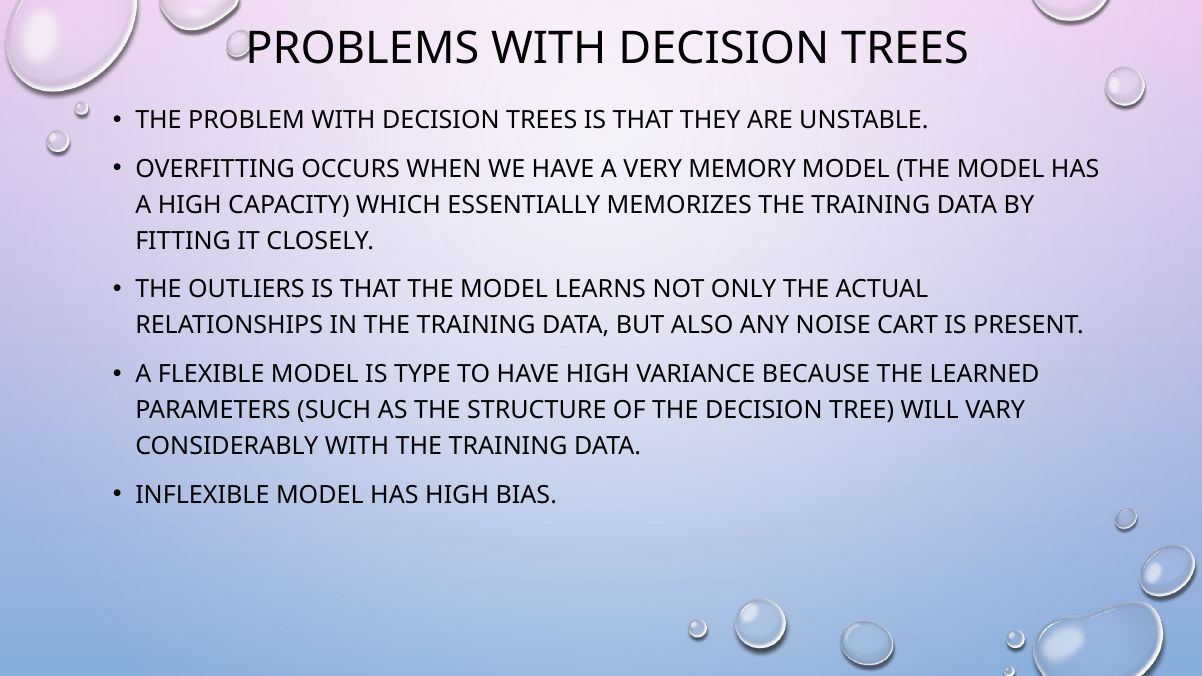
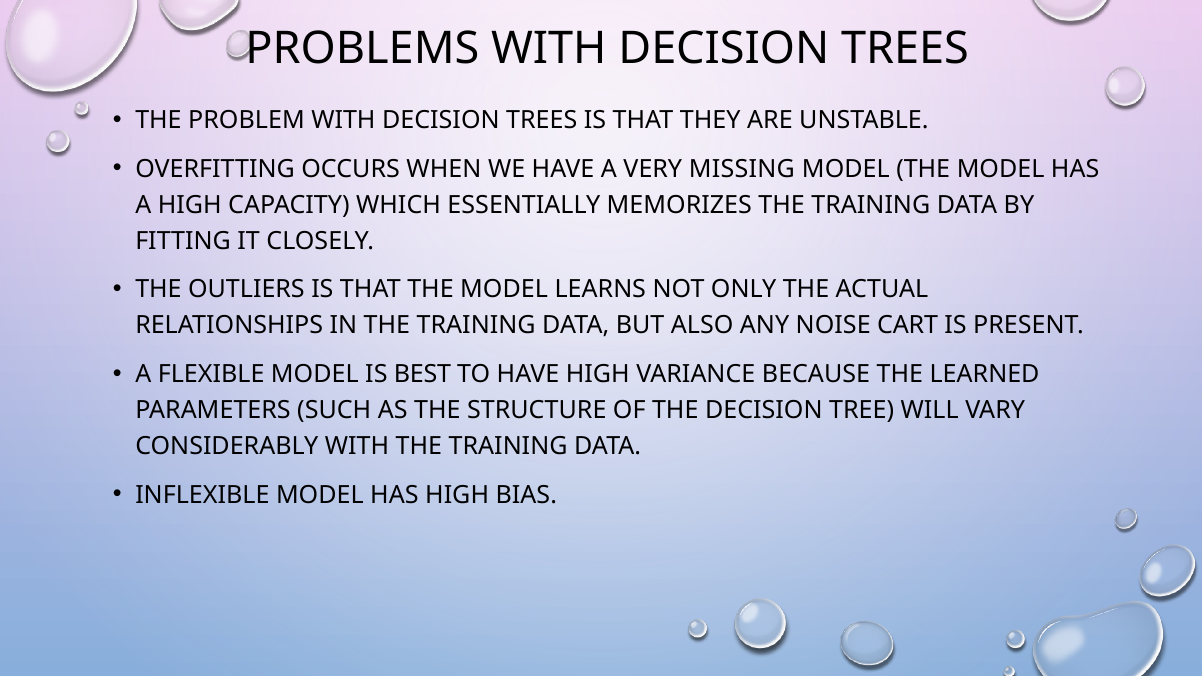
MEMORY: MEMORY -> MISSING (742, 169)
TYPE: TYPE -> BEST (422, 374)
